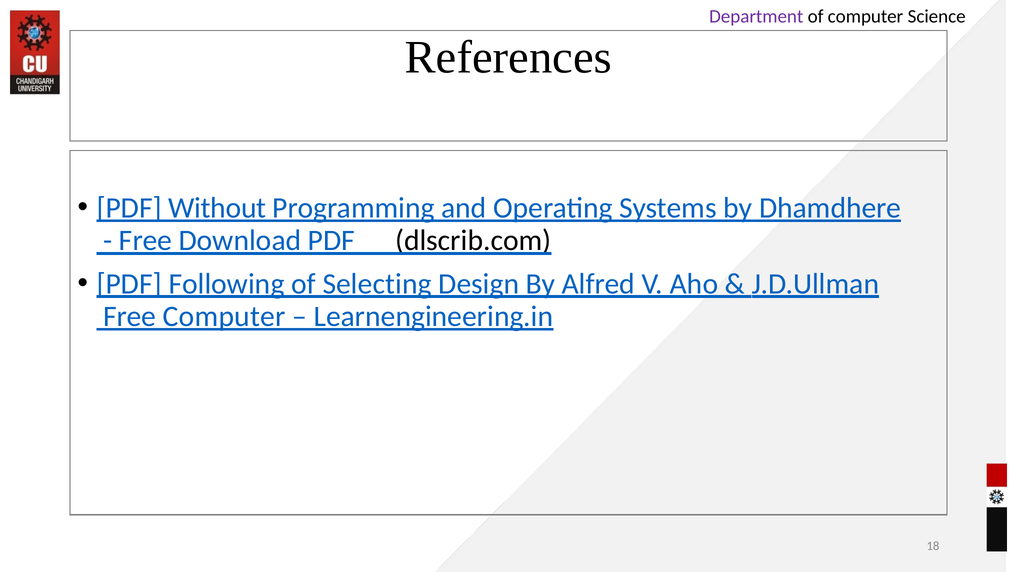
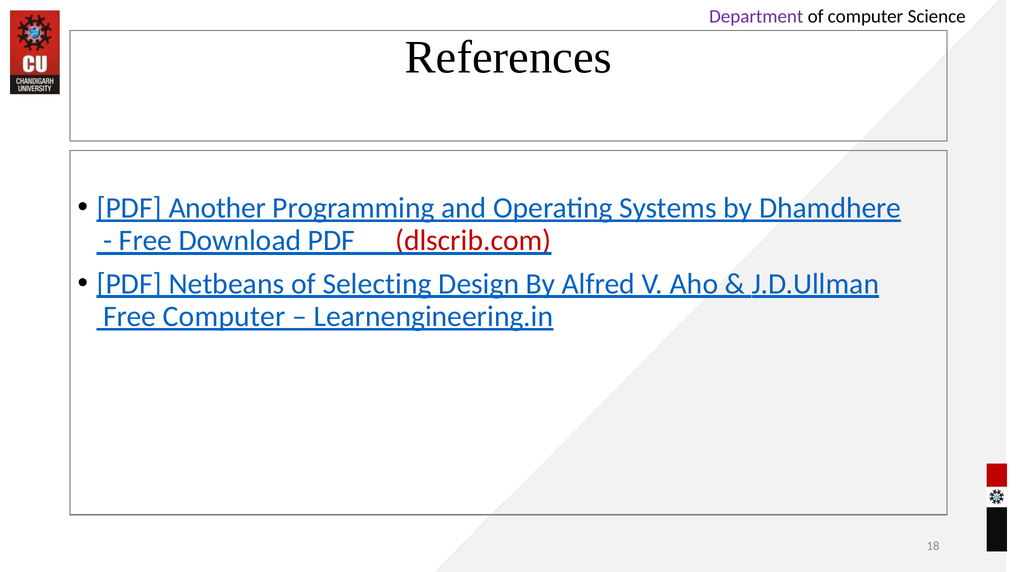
Without: Without -> Another (217, 208)
dlscrib.com colour: black -> red (473, 241)
Following: Following -> Netbeans (226, 284)
